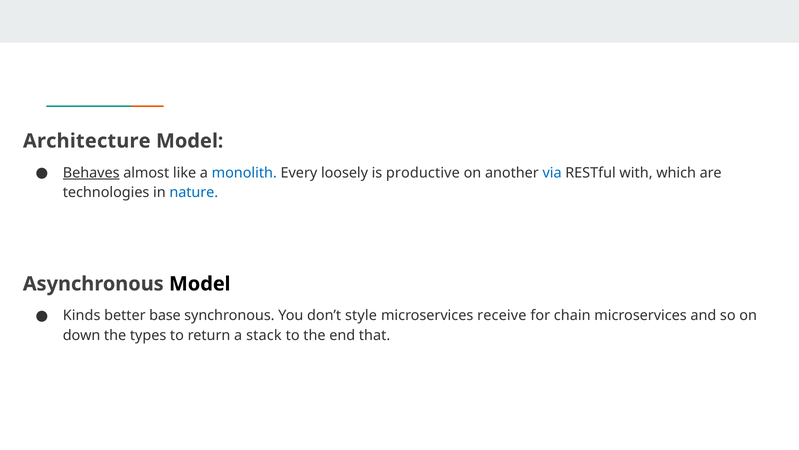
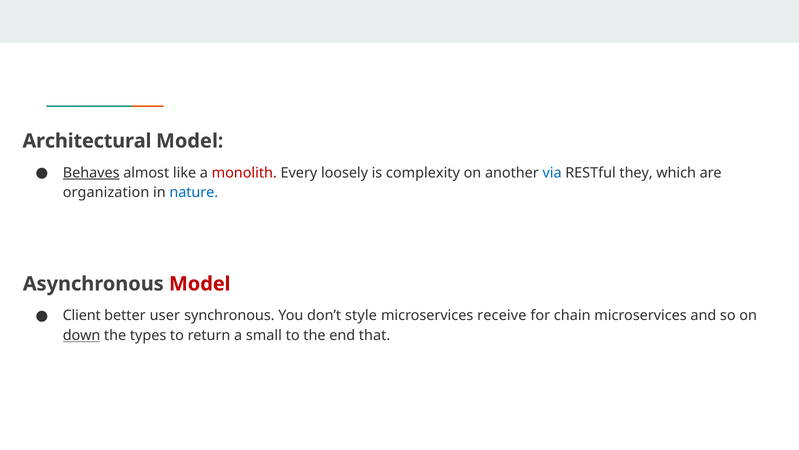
Architecture: Architecture -> Architectural (87, 141)
monolith colour: blue -> red (244, 173)
productive: productive -> complexity (423, 173)
with: with -> they (636, 173)
technologies: technologies -> organization (106, 192)
Model colour: black -> red (200, 284)
Kinds: Kinds -> Client (82, 315)
base: base -> user (165, 315)
down underline: none -> present (82, 335)
stack: stack -> small (264, 335)
